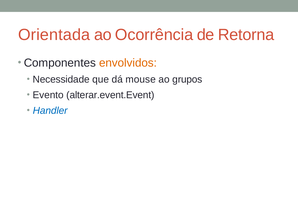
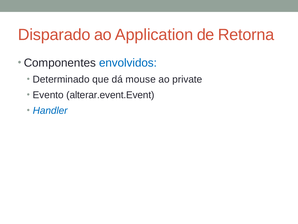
Orientada: Orientada -> Disparado (54, 35)
Ocorrência: Ocorrência -> Application (154, 35)
envolvidos colour: orange -> blue (128, 63)
Necessidade: Necessidade -> Determinado (61, 79)
grupos: grupos -> private (187, 79)
